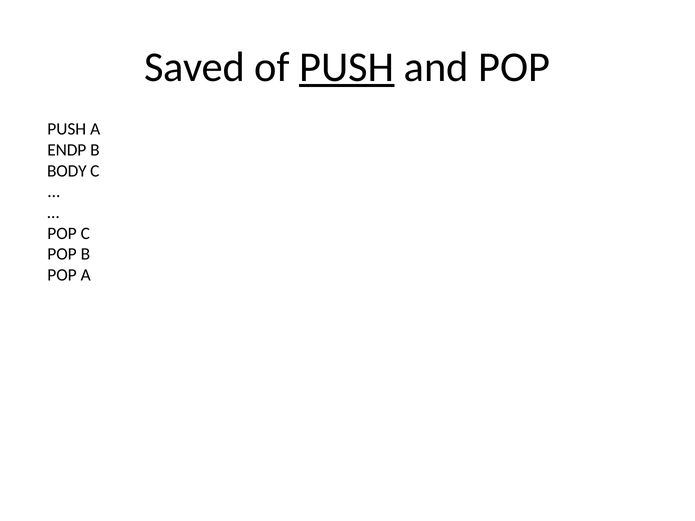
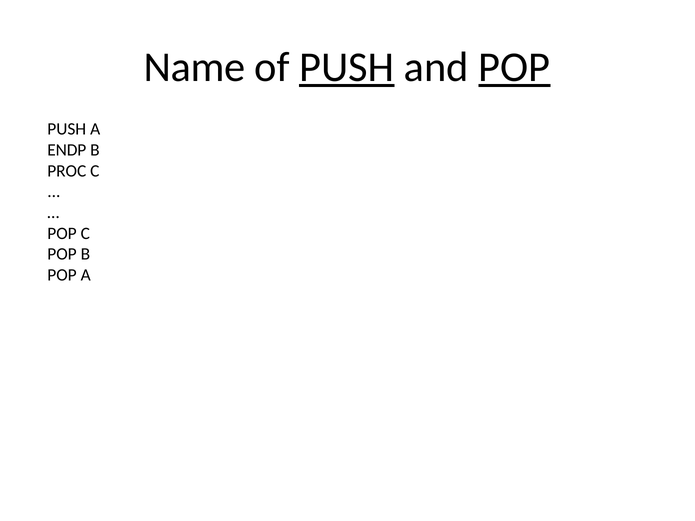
Saved: Saved -> Name (195, 67)
POP underline: none -> present (514, 67)
BODY: BODY -> PROC (67, 171)
